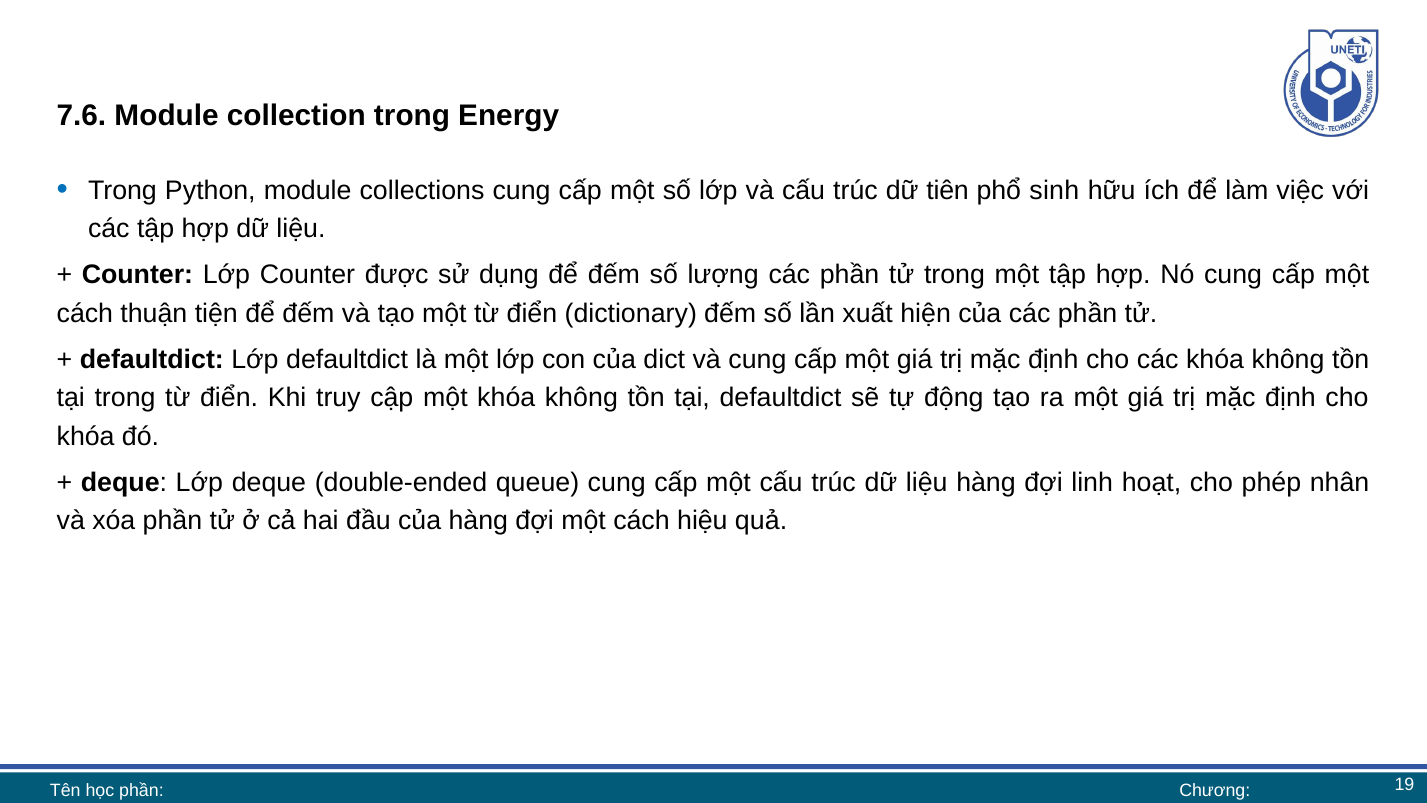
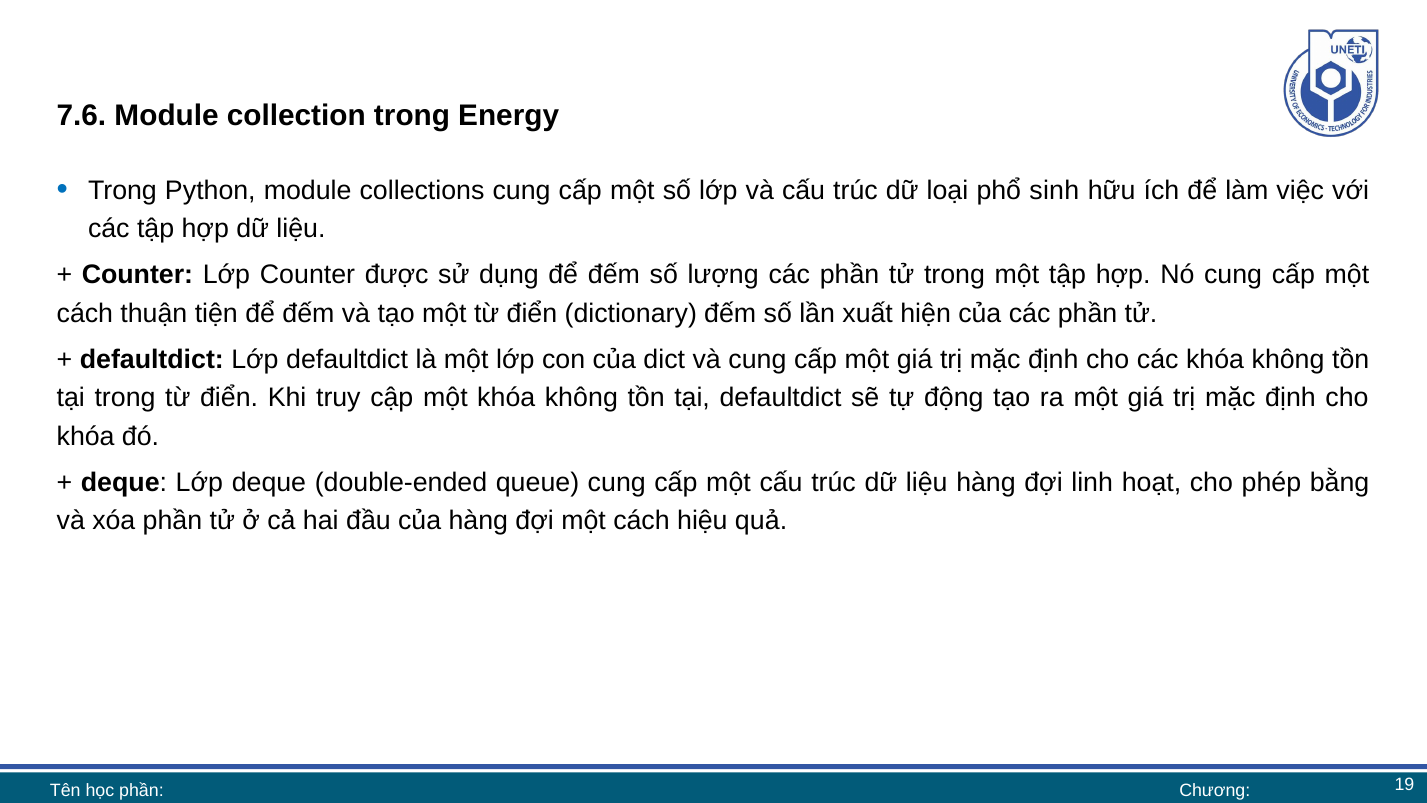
tiên: tiên -> loại (947, 190)
nhân: nhân -> bằng (1340, 482)
